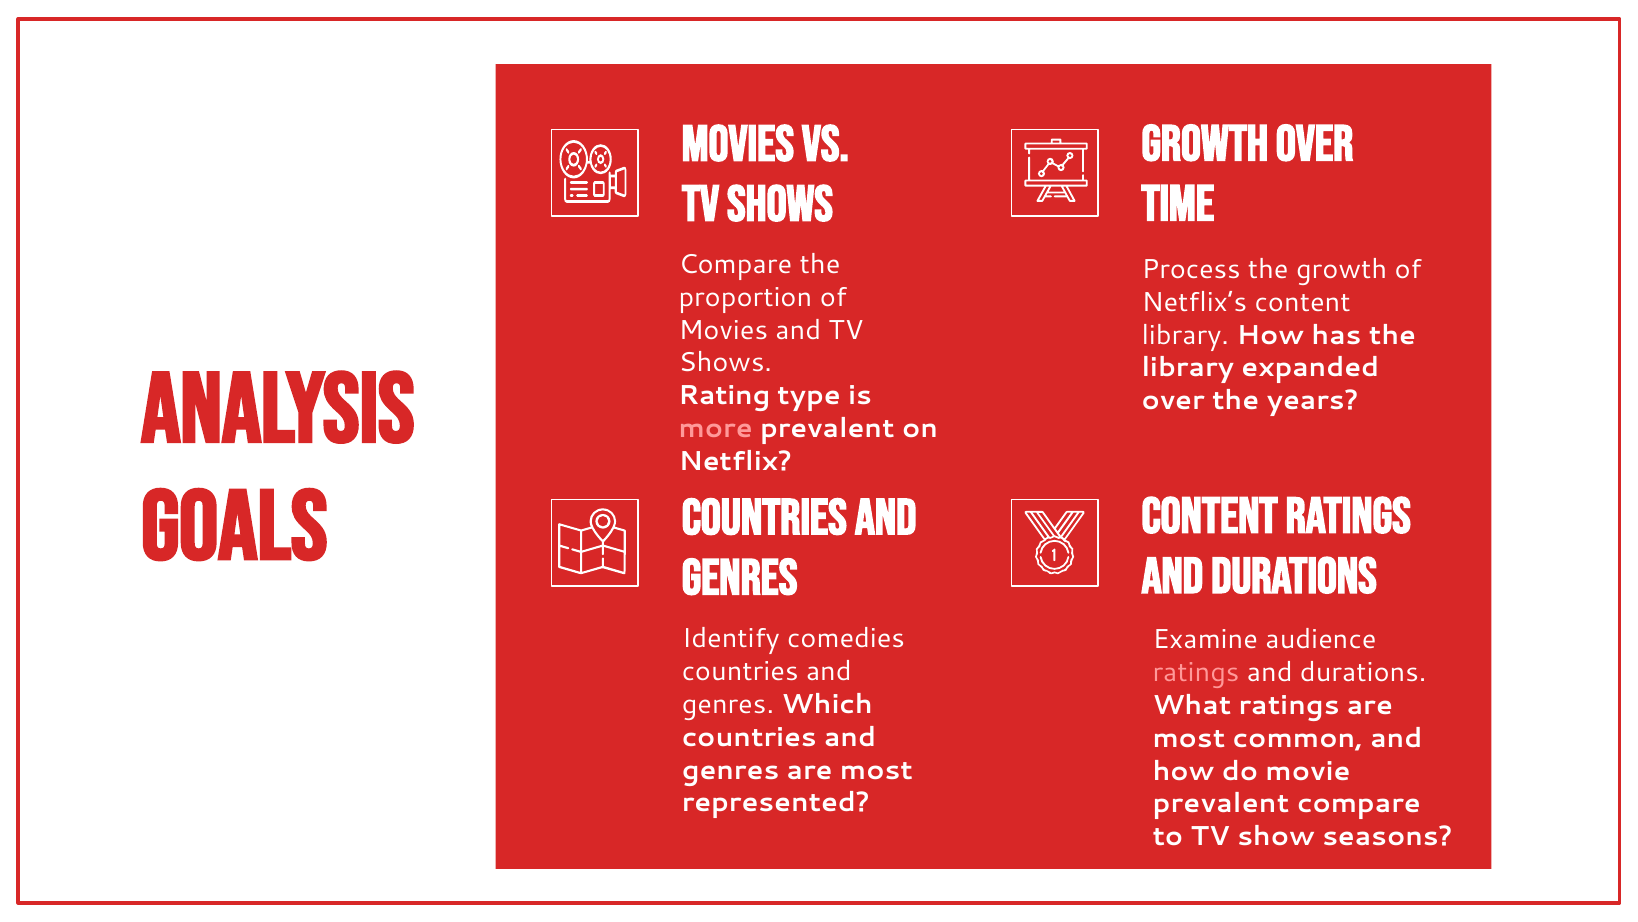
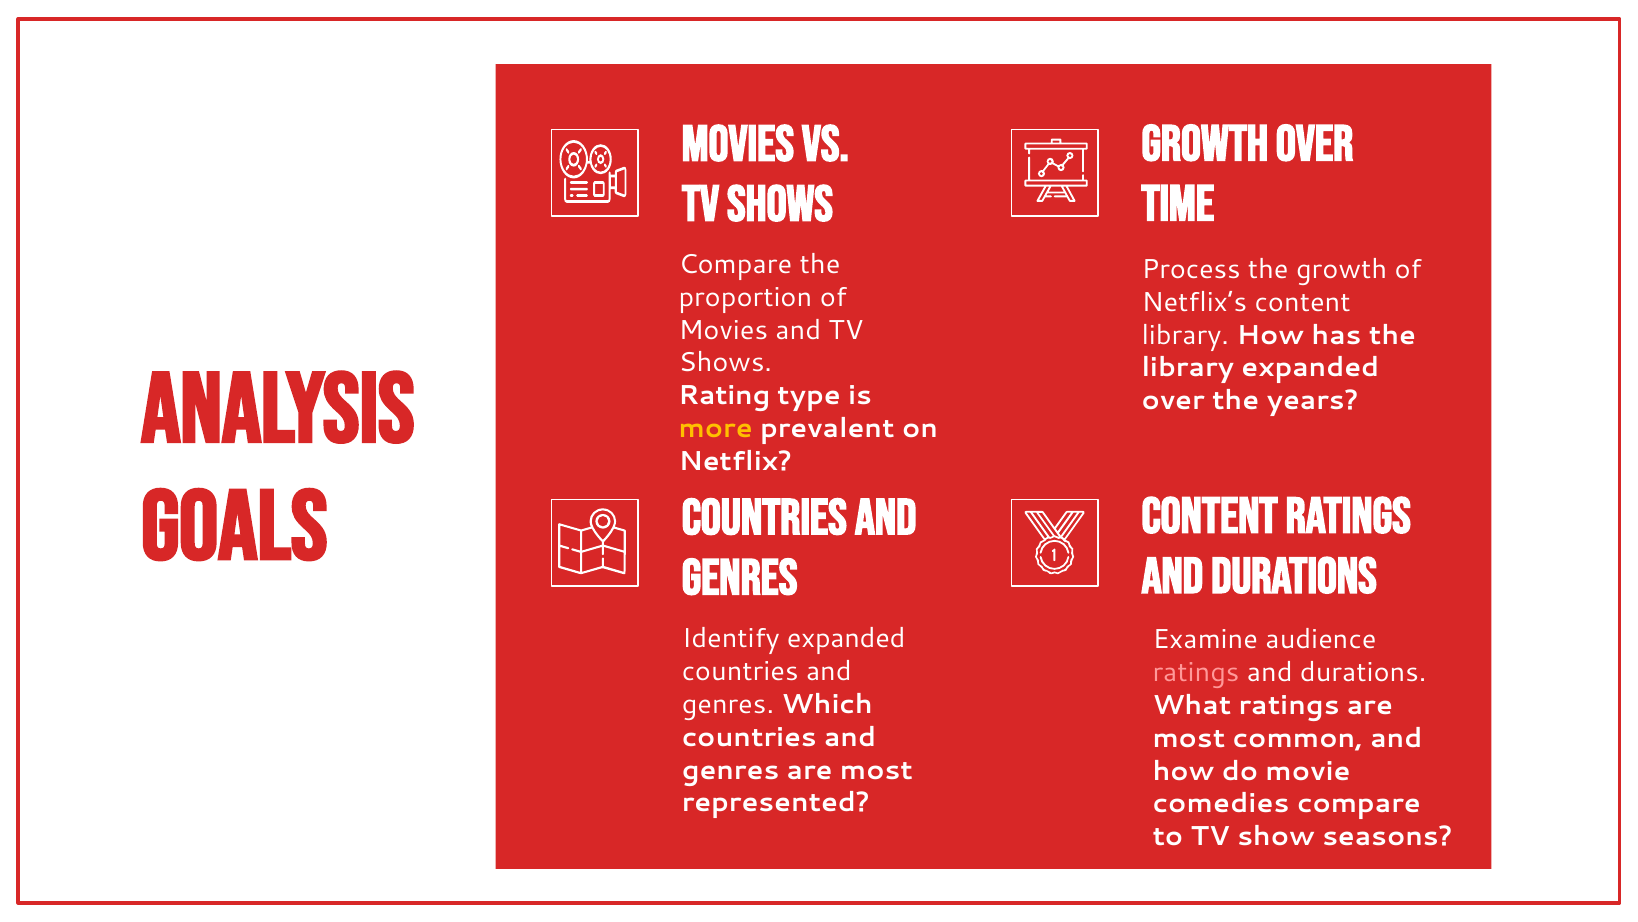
more colour: pink -> yellow (716, 428)
Identify comedies: comedies -> expanded (846, 639)
prevalent: prevalent -> comedies (1221, 803)
